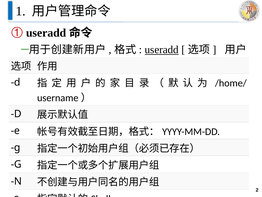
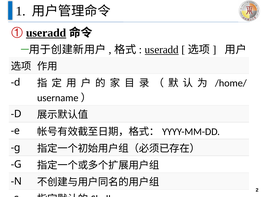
useradd underline: none -> present (46, 33)
